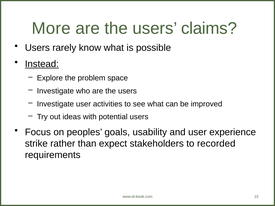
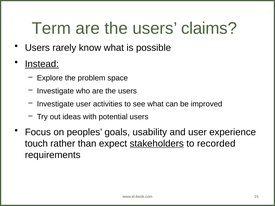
More: More -> Term (51, 28)
strike: strike -> touch (36, 144)
stakeholders underline: none -> present (157, 144)
